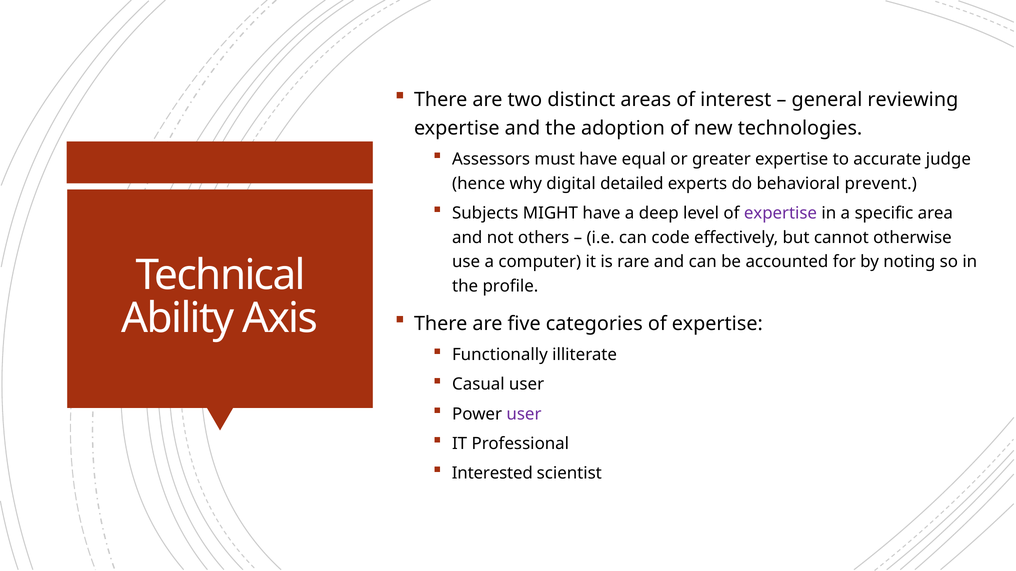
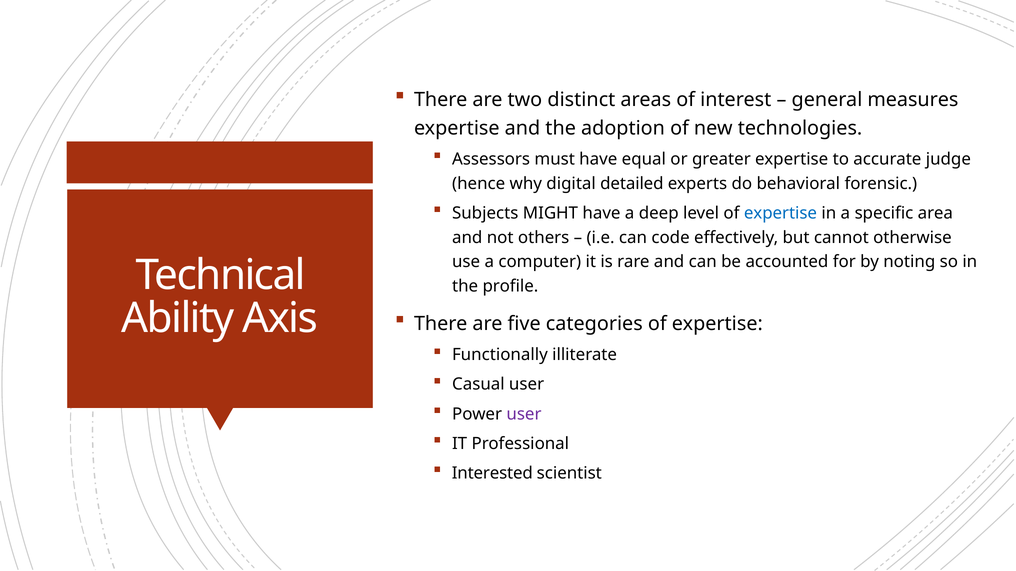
reviewing: reviewing -> measures (913, 100)
prevent: prevent -> forensic (881, 184)
expertise colour: purple -> blue (780, 213)
